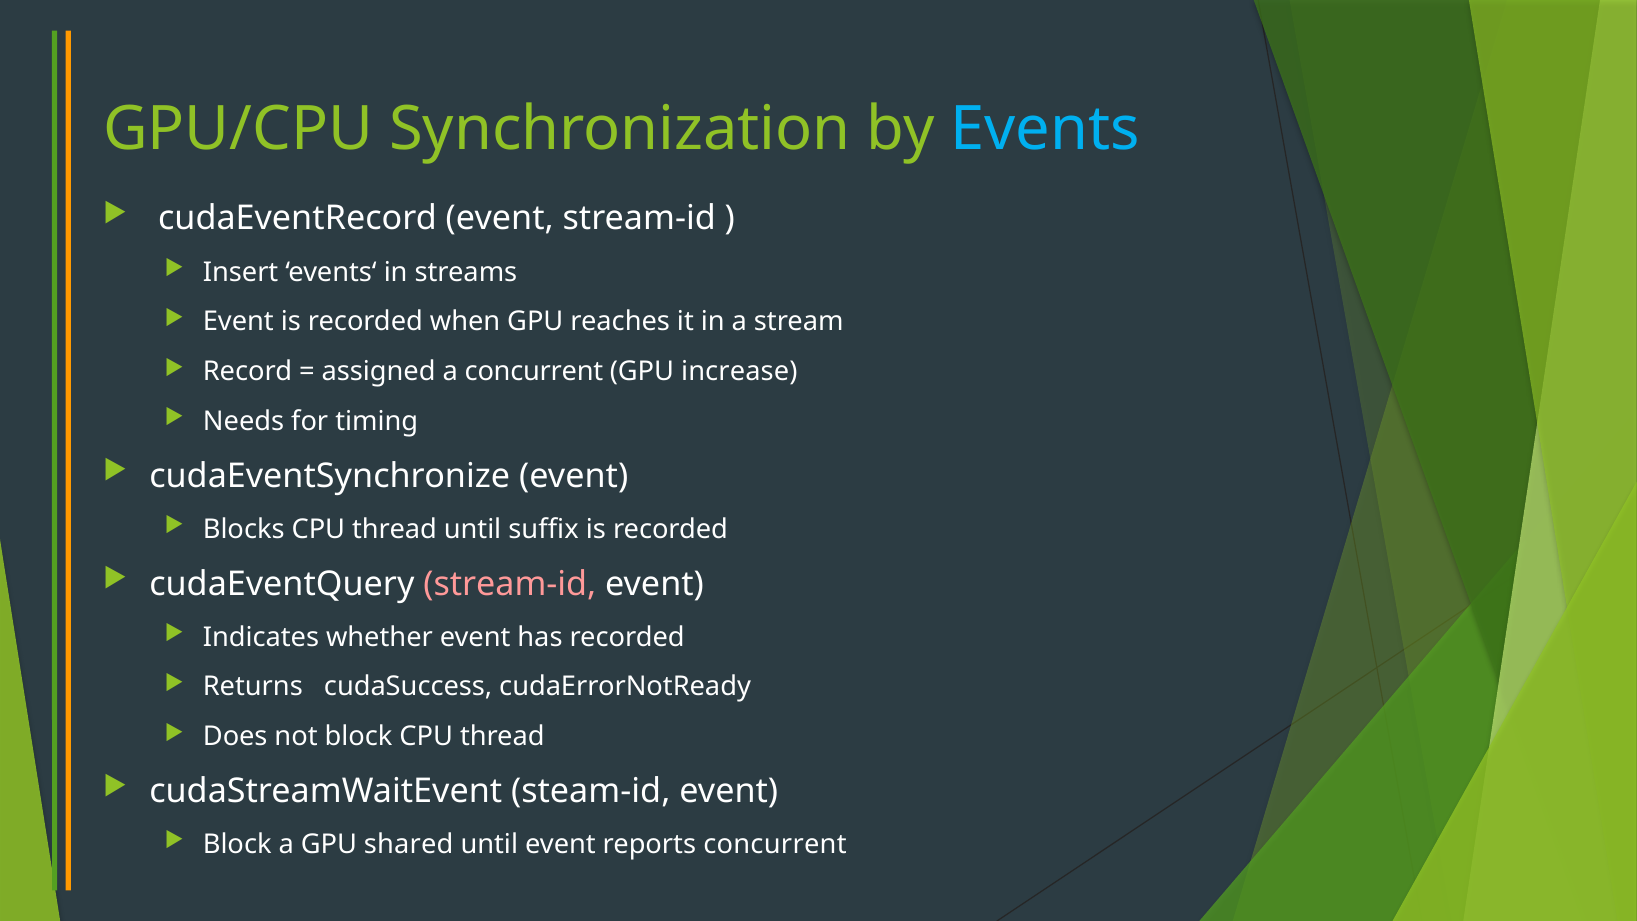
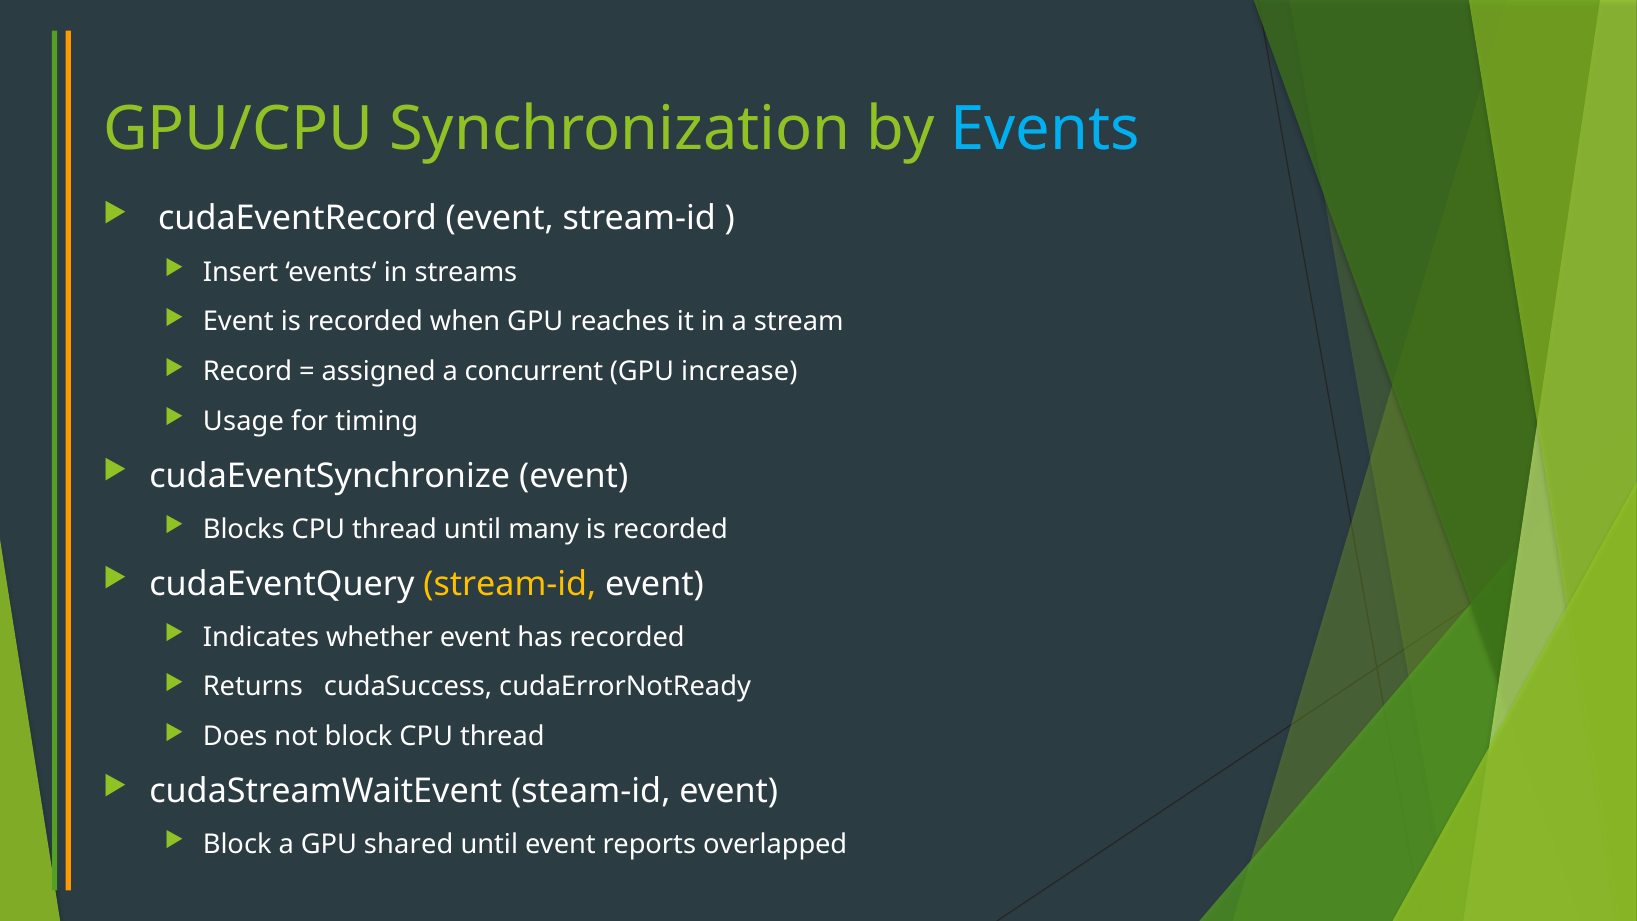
Needs: Needs -> Usage (243, 421)
suffix: suffix -> many (544, 529)
stream-id colour: pink -> yellow (510, 584)
reports concurrent: concurrent -> overlapped (775, 844)
